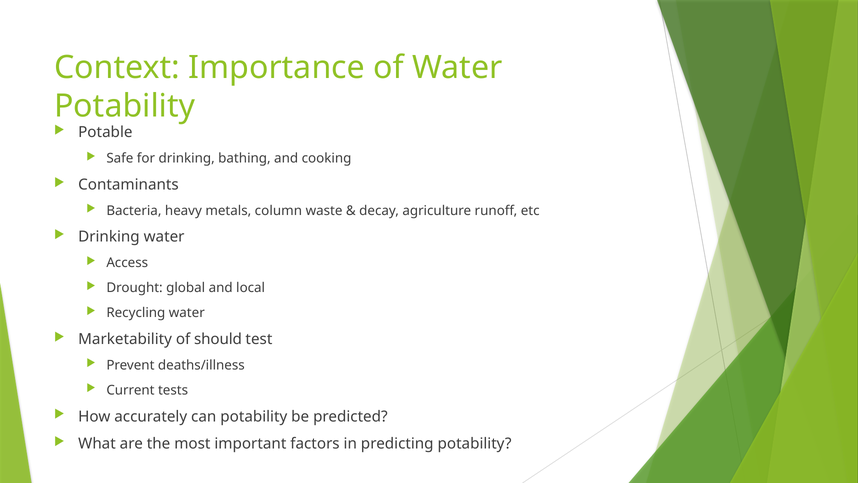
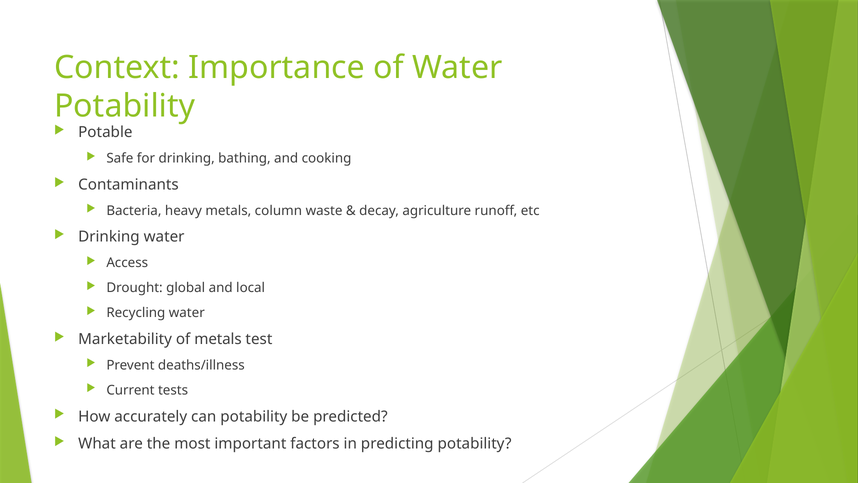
of should: should -> metals (218, 339)
